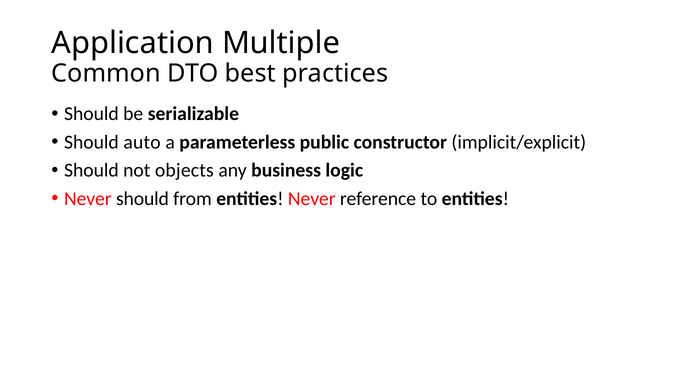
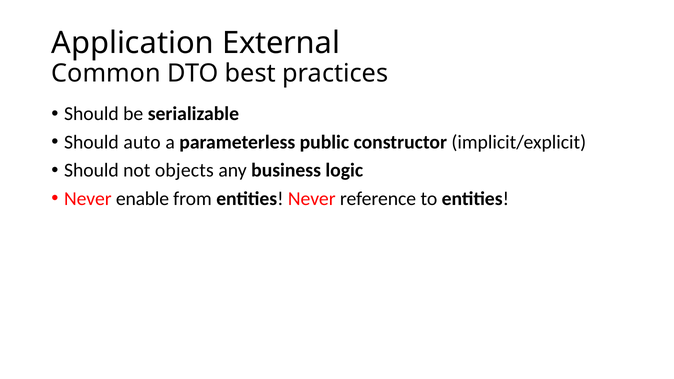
Multiple: Multiple -> External (281, 43)
Never should: should -> enable (142, 199)
